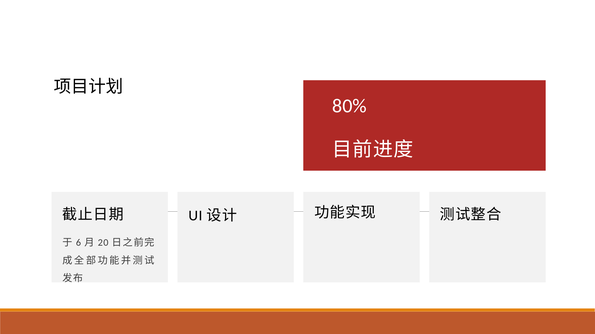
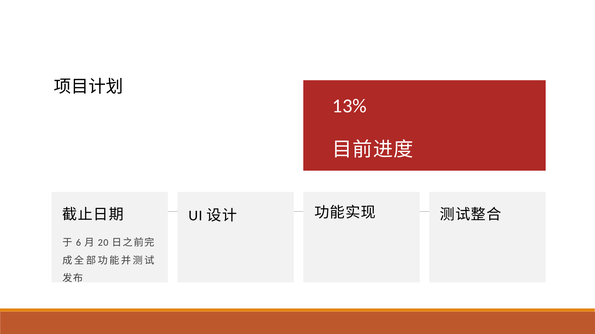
80%: 80% -> 13% (349, 106)
